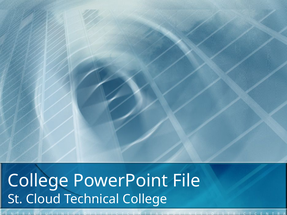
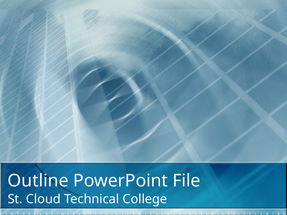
College: College -> Outline (38, 181)
